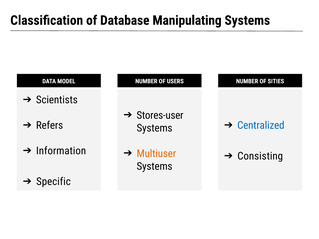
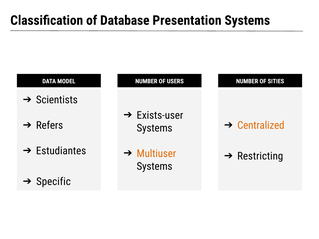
Manipulating: Manipulating -> Presentation (187, 20)
Stores-user: Stores-user -> Exists-user (160, 115)
Centralized colour: blue -> orange (261, 126)
Information: Information -> Estudiantes (61, 151)
Consisting: Consisting -> Restricting (260, 156)
